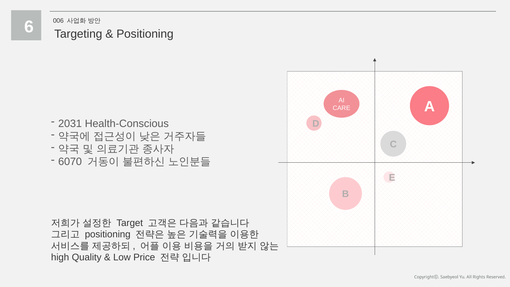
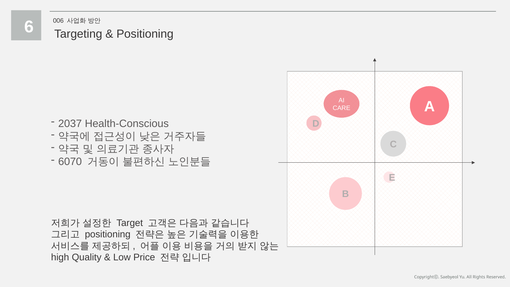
2031: 2031 -> 2037 (70, 123)
